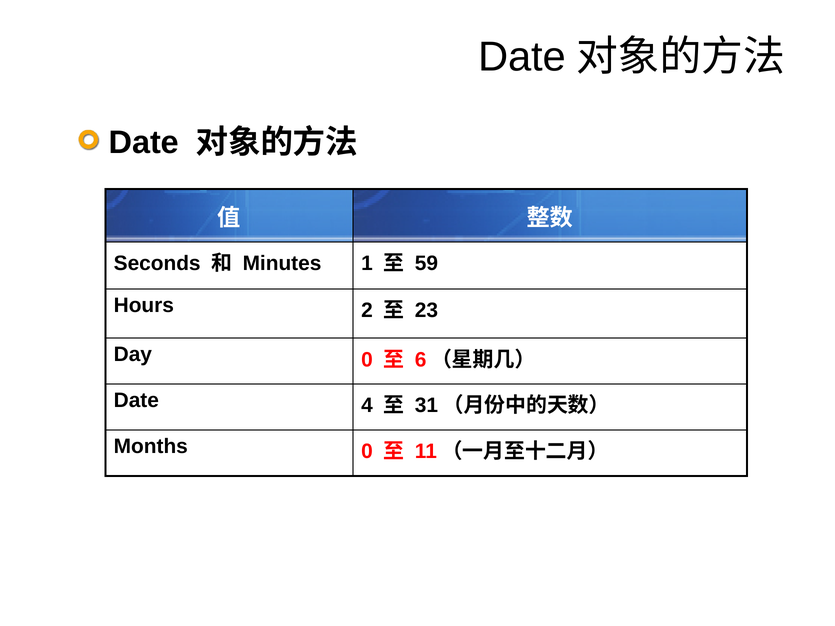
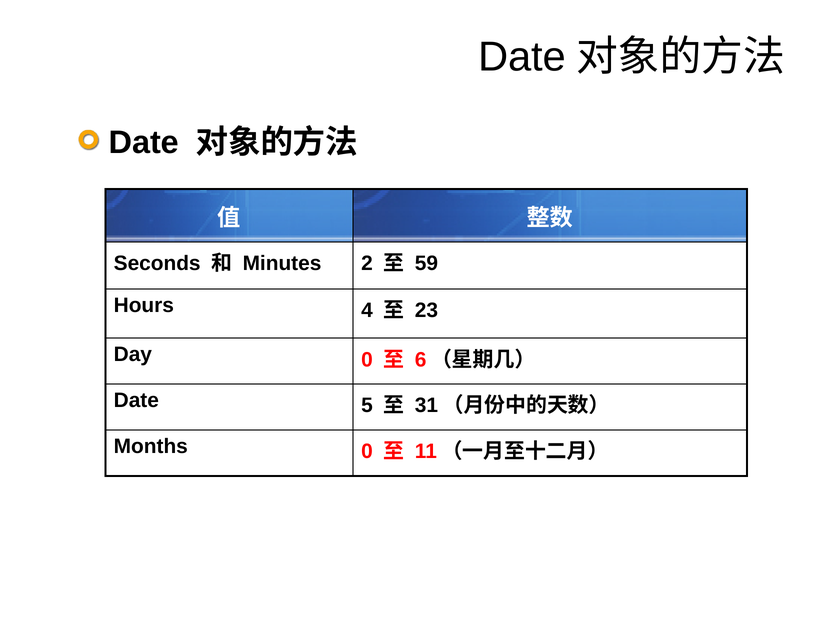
1: 1 -> 2 (367, 263)
2: 2 -> 4 (367, 311)
4: 4 -> 5 (367, 406)
